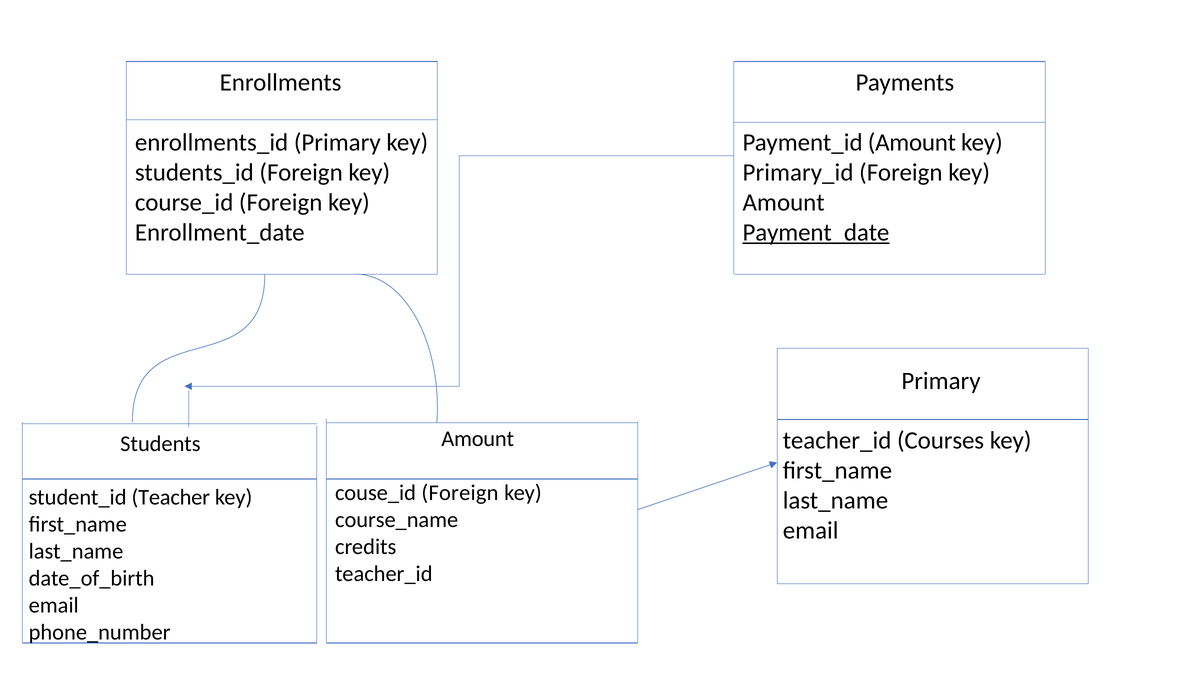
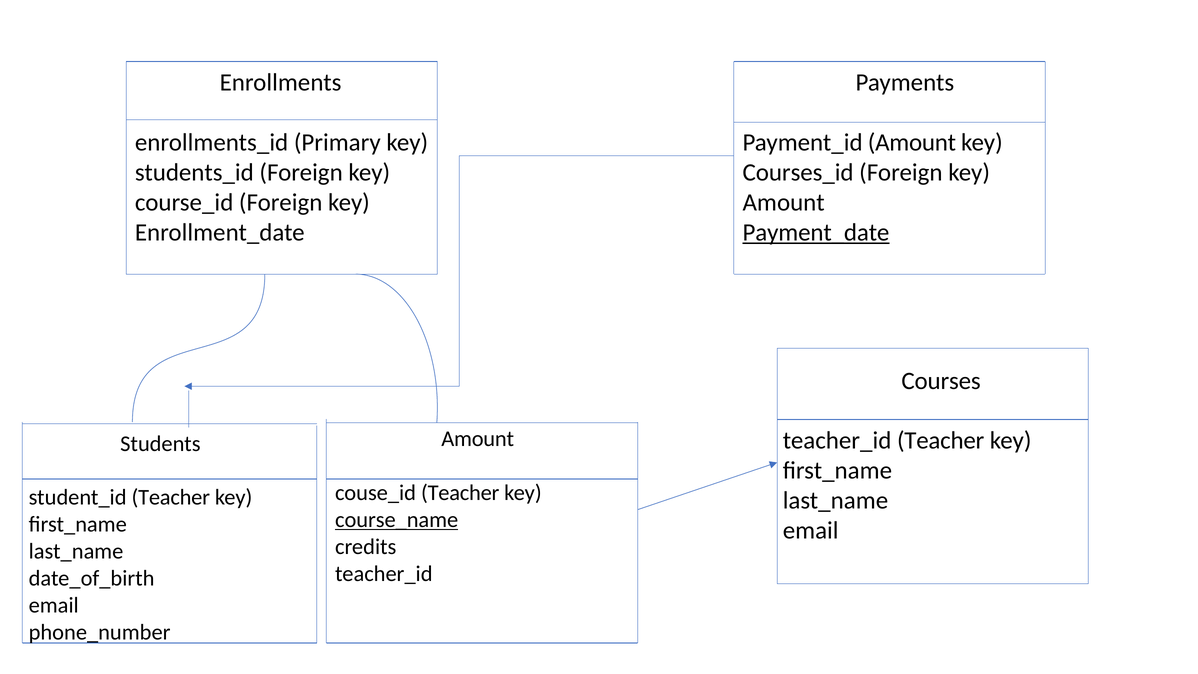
Primary_id: Primary_id -> Courses_id (798, 172)
Primary: Primary -> Courses (941, 381)
teacher_id Courses: Courses -> Teacher (941, 441)
couse_id Foreign: Foreign -> Teacher (460, 493)
course_name underline: none -> present (397, 520)
